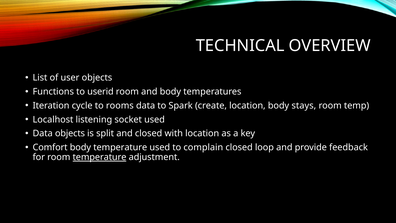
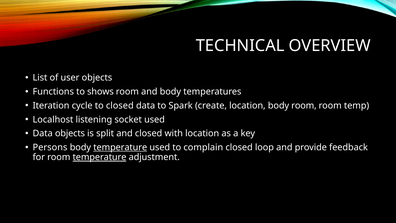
userid: userid -> shows (100, 92)
to rooms: rooms -> closed (120, 105)
body stays: stays -> room (304, 105)
Comfort: Comfort -> Persons (50, 147)
temperature underline: none -> present (120, 147)
